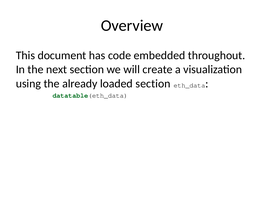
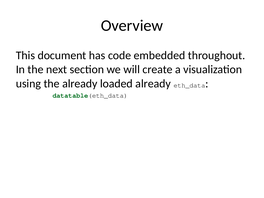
loaded section: section -> already (153, 84)
